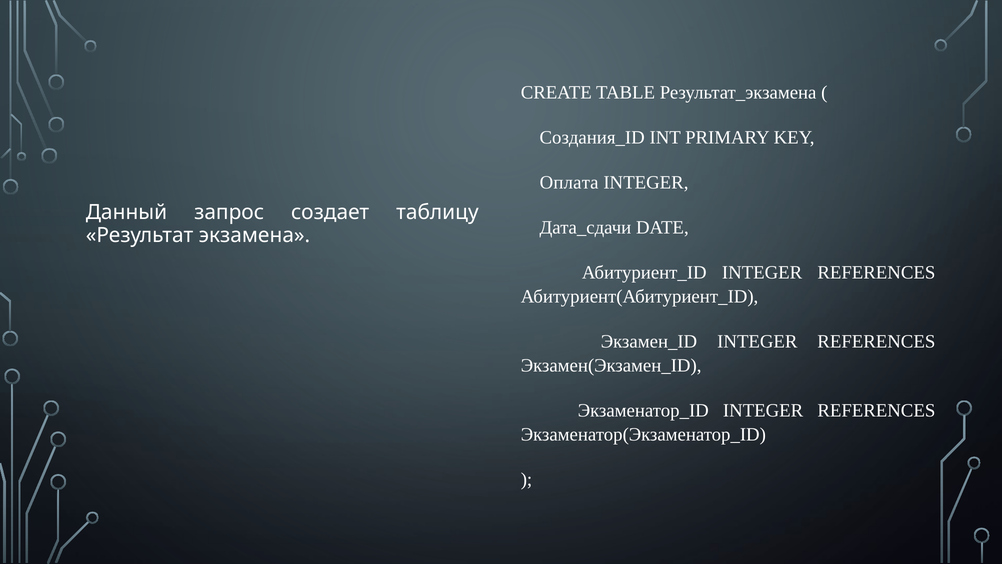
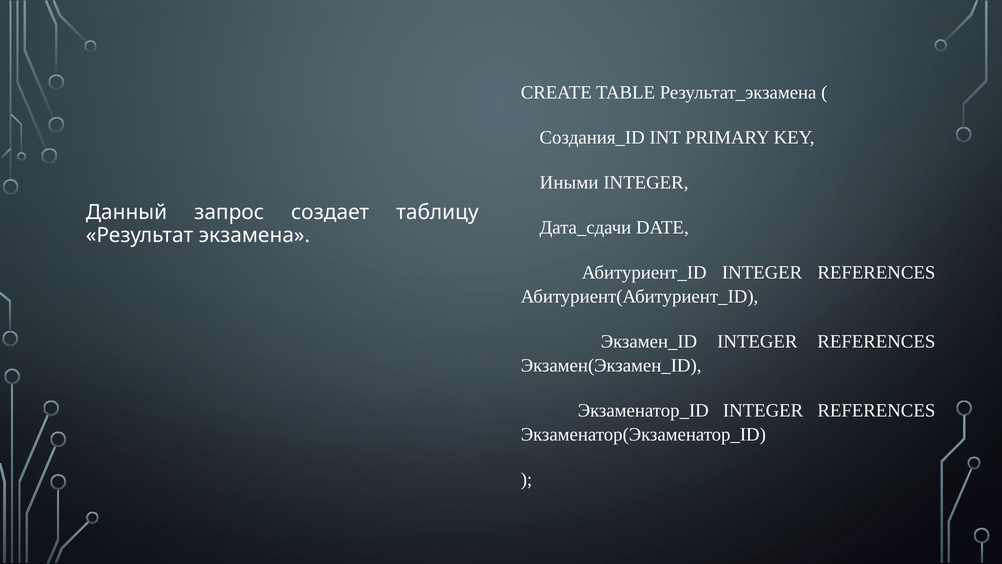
Оплата: Оплата -> Иными (569, 182)
